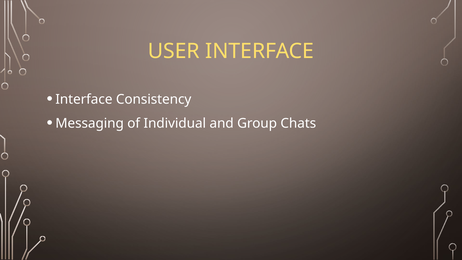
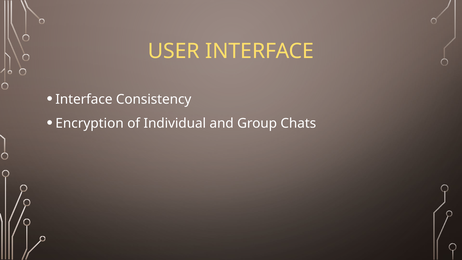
Messaging: Messaging -> Encryption (90, 123)
